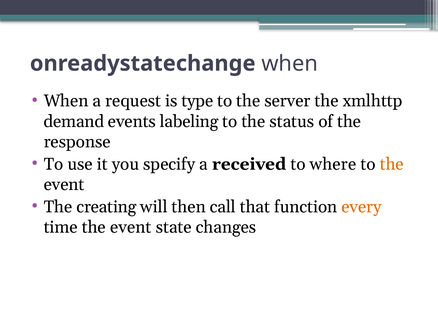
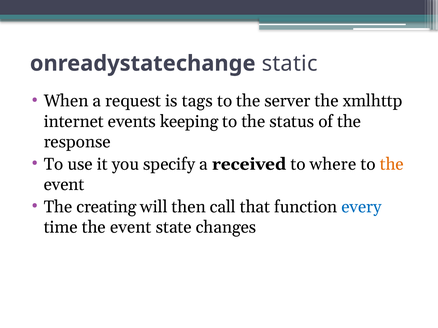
onreadystatechange when: when -> static (290, 64)
type: type -> tags (197, 101)
demand: demand -> internet (74, 122)
labeling: labeling -> keeping (189, 122)
every colour: orange -> blue (361, 207)
